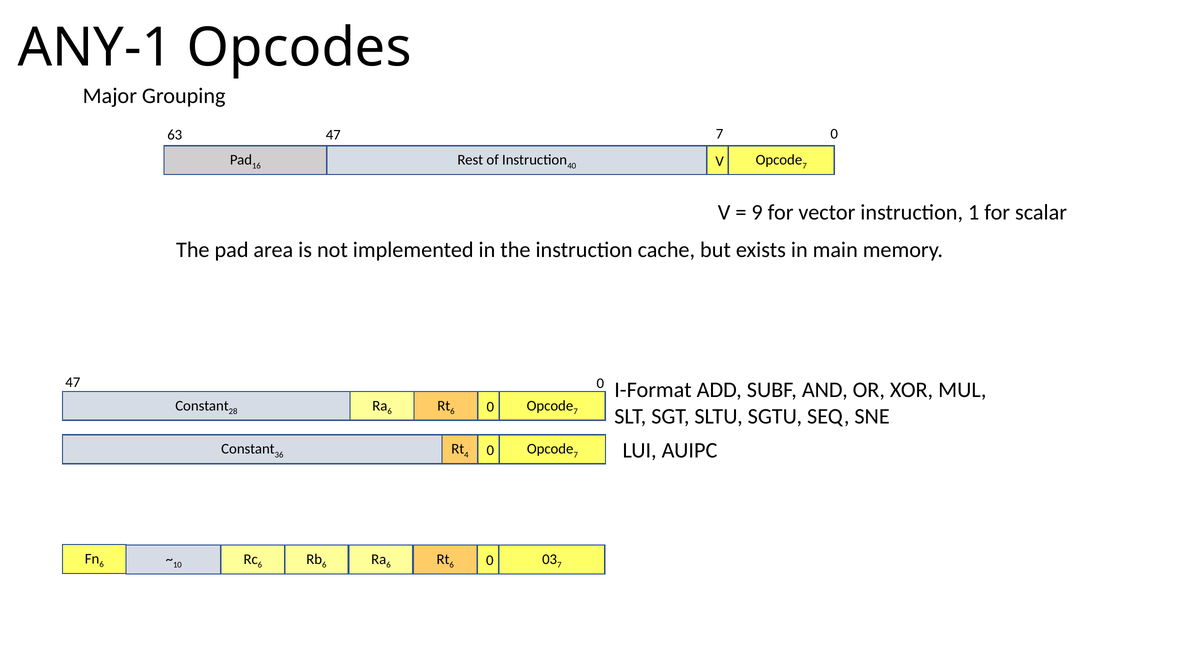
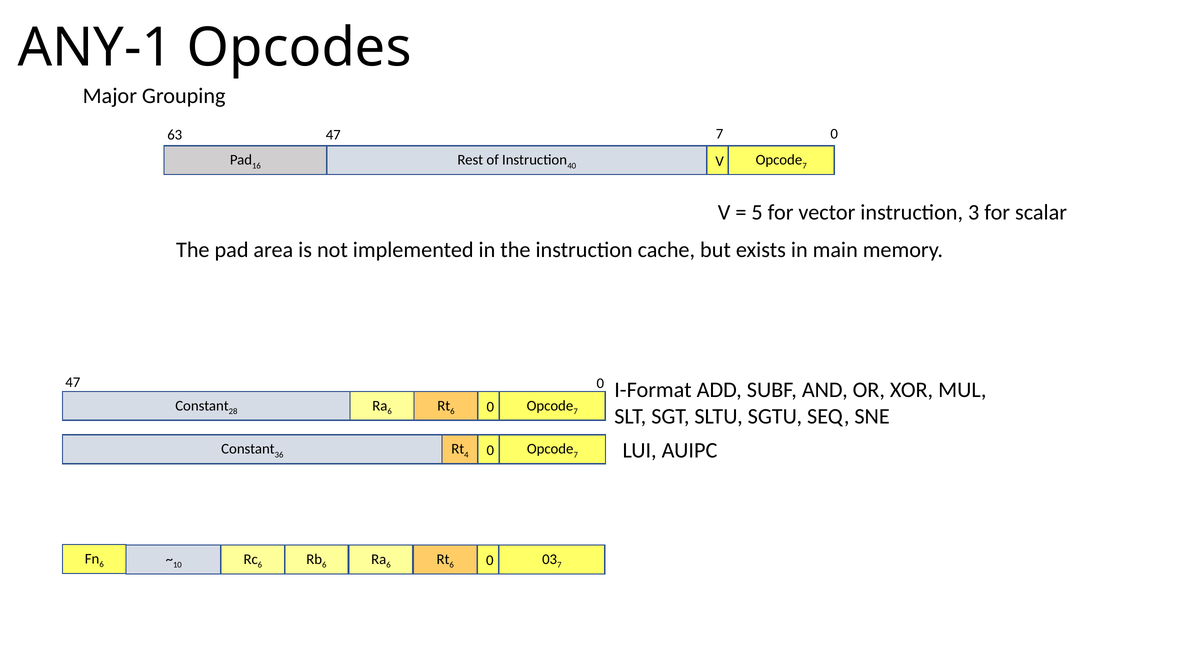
9: 9 -> 5 (757, 212)
1: 1 -> 3 (974, 212)
